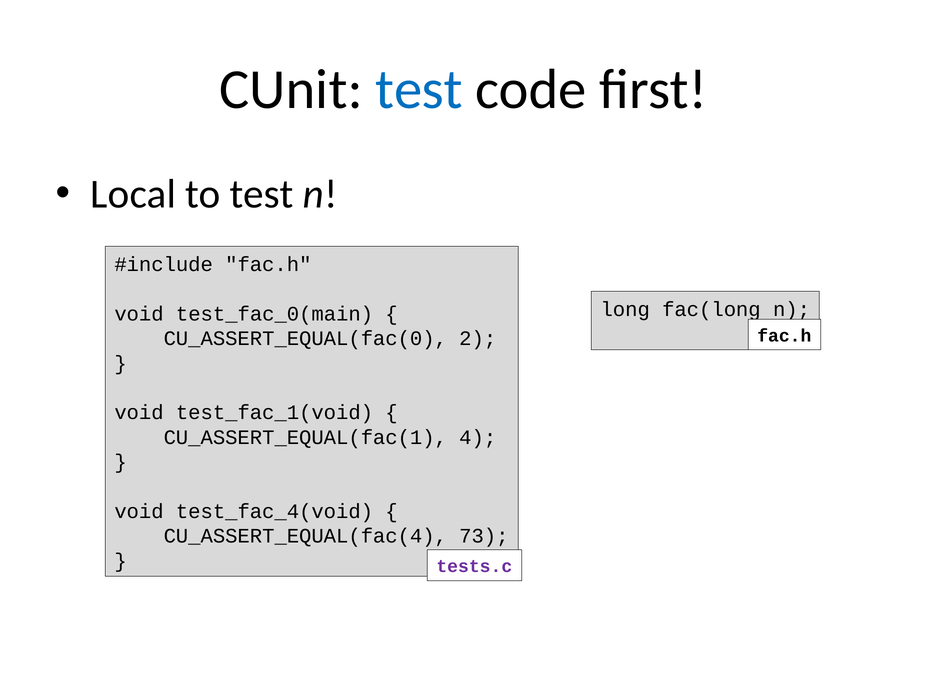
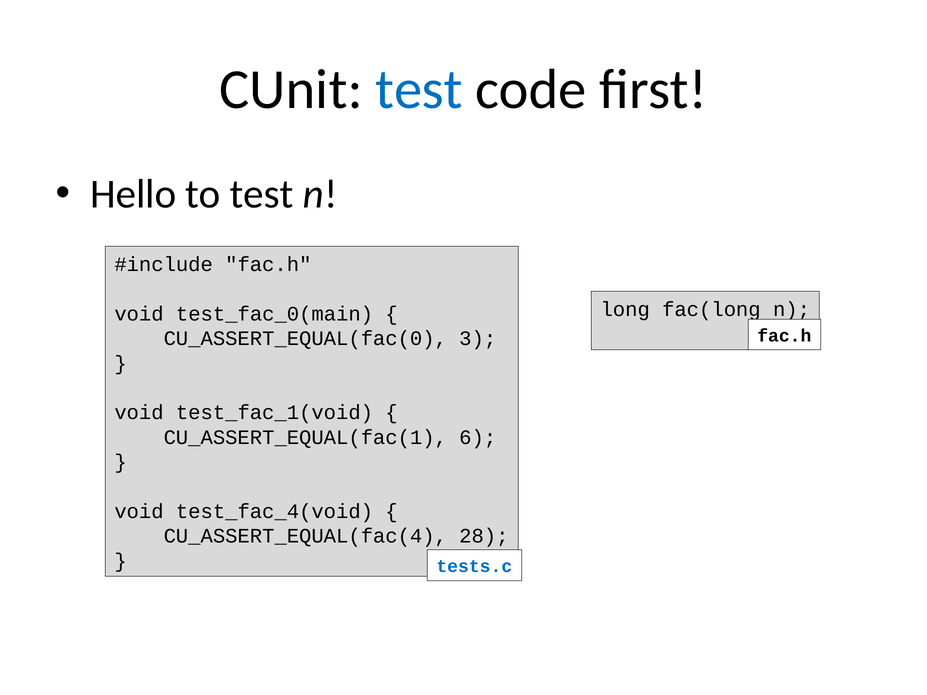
Local: Local -> Hello (133, 194)
2: 2 -> 3 (478, 339)
4: 4 -> 6 (478, 437)
73: 73 -> 28 (484, 536)
tests.c colour: purple -> blue (474, 567)
